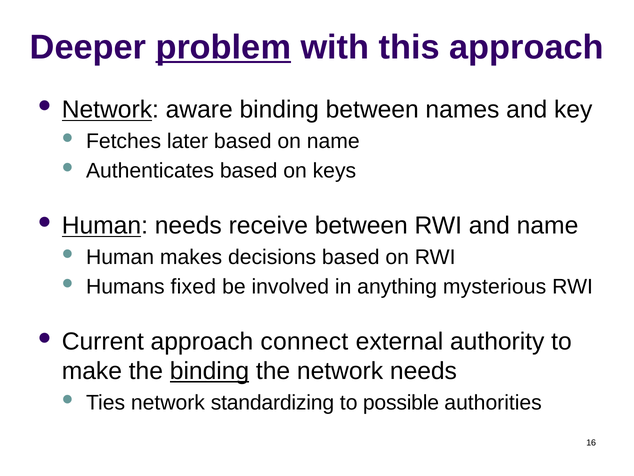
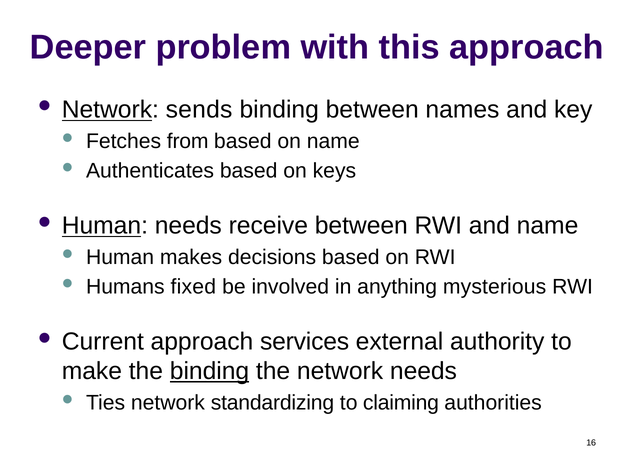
problem underline: present -> none (223, 47)
aware: aware -> sends (199, 110)
later: later -> from (188, 141)
connect: connect -> services (305, 341)
possible: possible -> claiming (401, 402)
